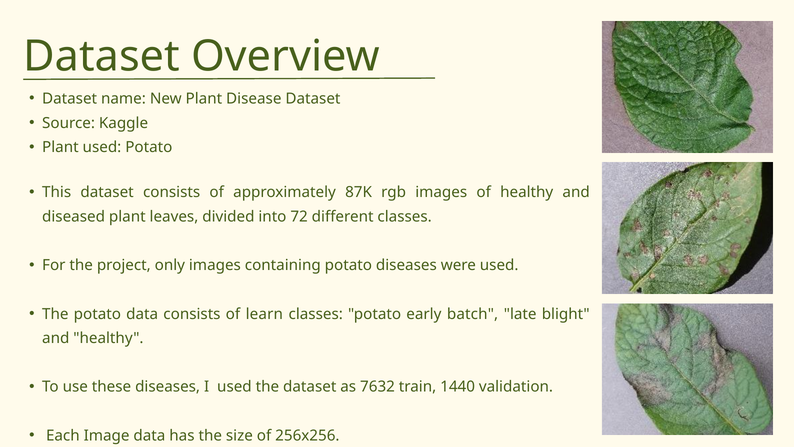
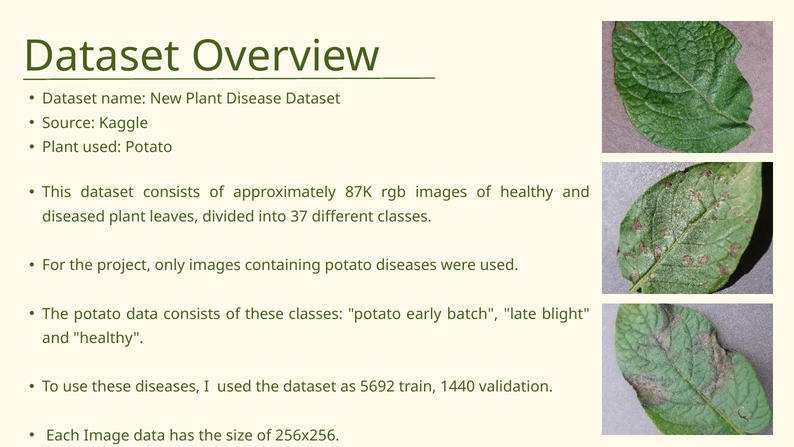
72: 72 -> 37 (299, 217)
of learn: learn -> these (264, 314)
7632: 7632 -> 5692 (378, 387)
